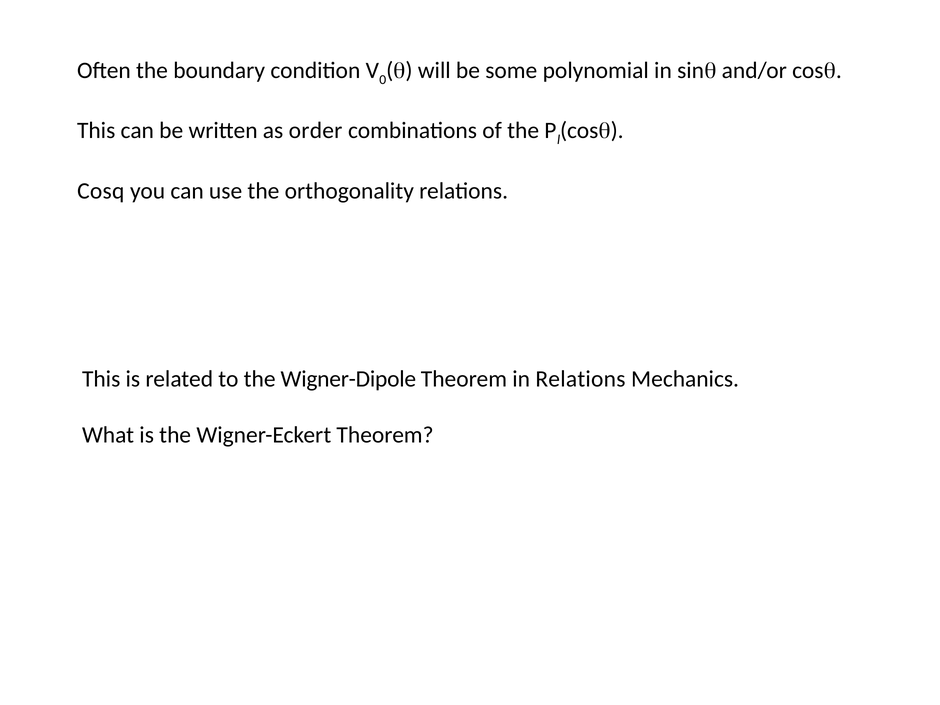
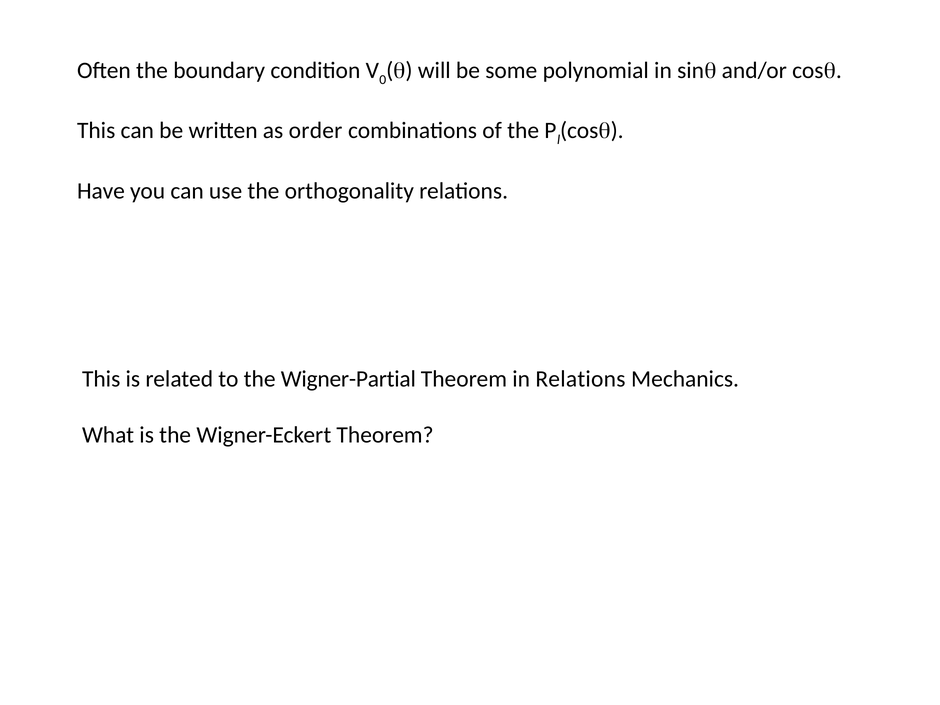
Cosq: Cosq -> Have (101, 191)
Wigner-Dipole: Wigner-Dipole -> Wigner-Partial (348, 379)
